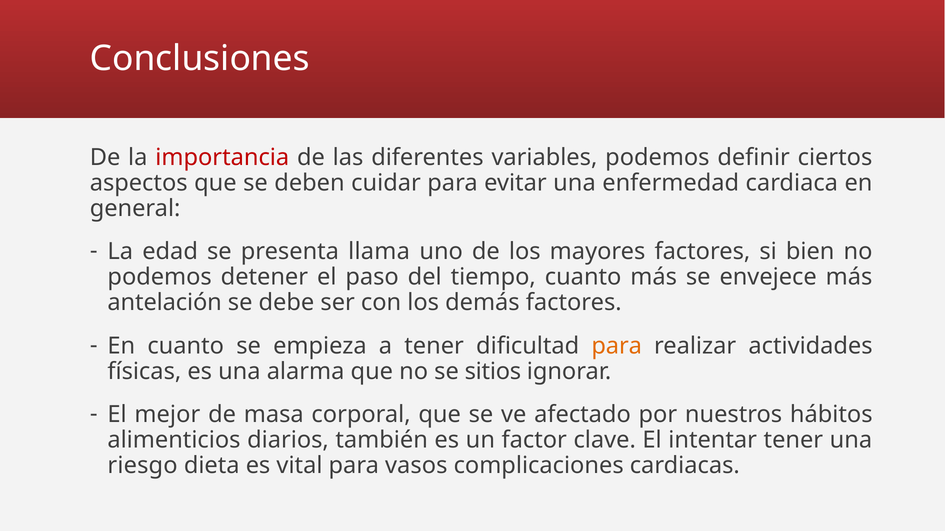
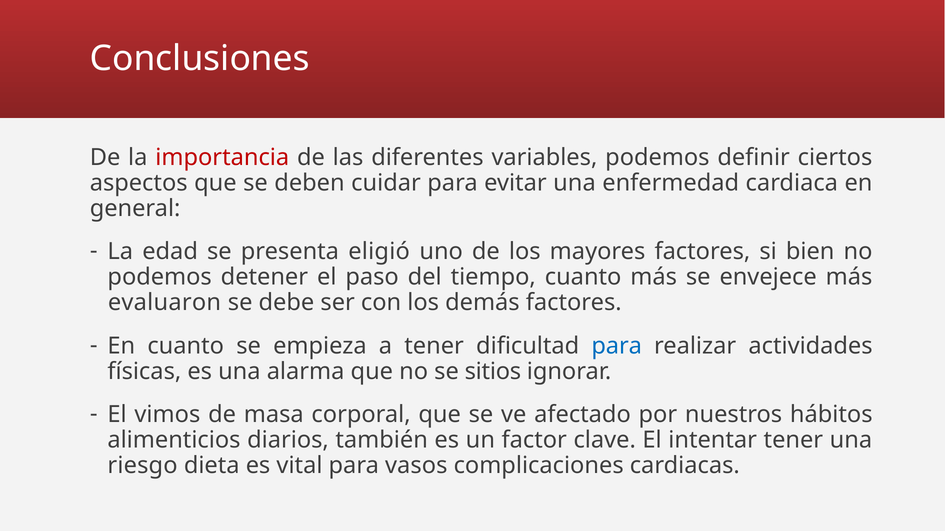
llama: llama -> eligió (379, 252)
antelación: antelación -> evaluaron (164, 303)
para colour: orange -> blue (617, 346)
mejor: mejor -> vimos (167, 415)
